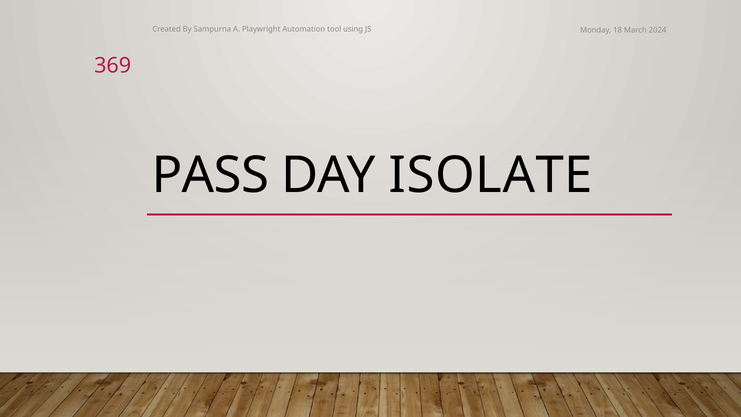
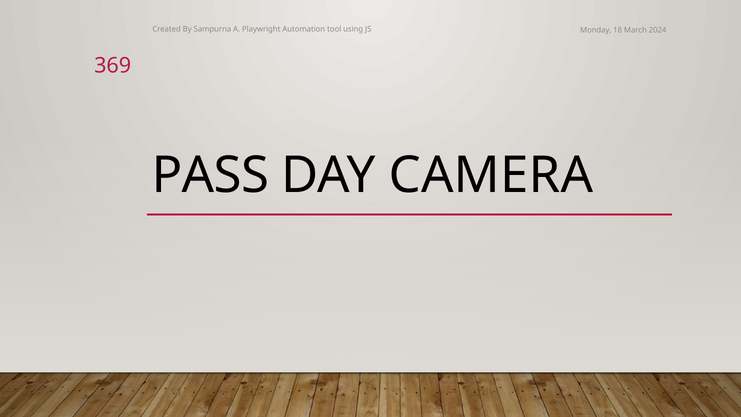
ISOLATE: ISOLATE -> CAMERA (491, 175)
